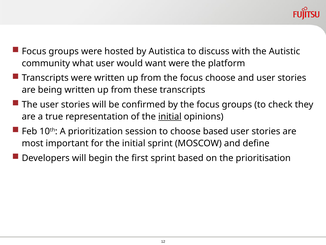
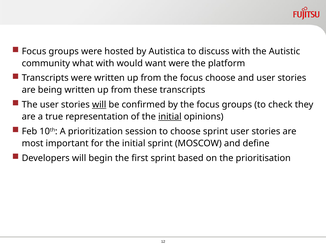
what user: user -> with (105, 63)
will underline: none -> present (99, 104)
choose based: based -> sprint (216, 131)
